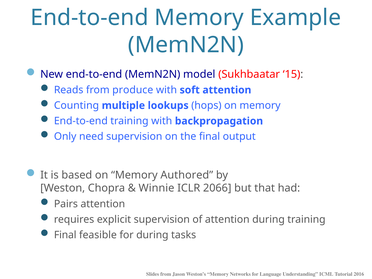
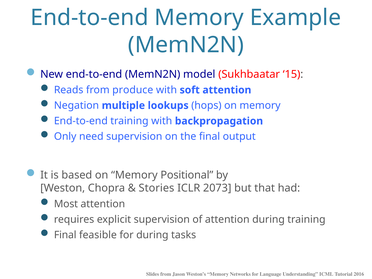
Counting: Counting -> Negation (76, 106)
Authored: Authored -> Positional (187, 175)
Winnie: Winnie -> Stories (156, 188)
2066: 2066 -> 2073 (217, 188)
Pairs: Pairs -> Most (66, 204)
